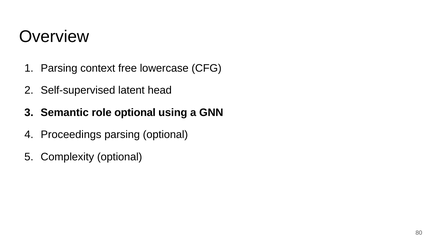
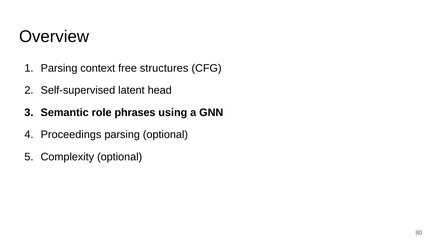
lowercase: lowercase -> structures (164, 68)
role optional: optional -> phrases (135, 112)
